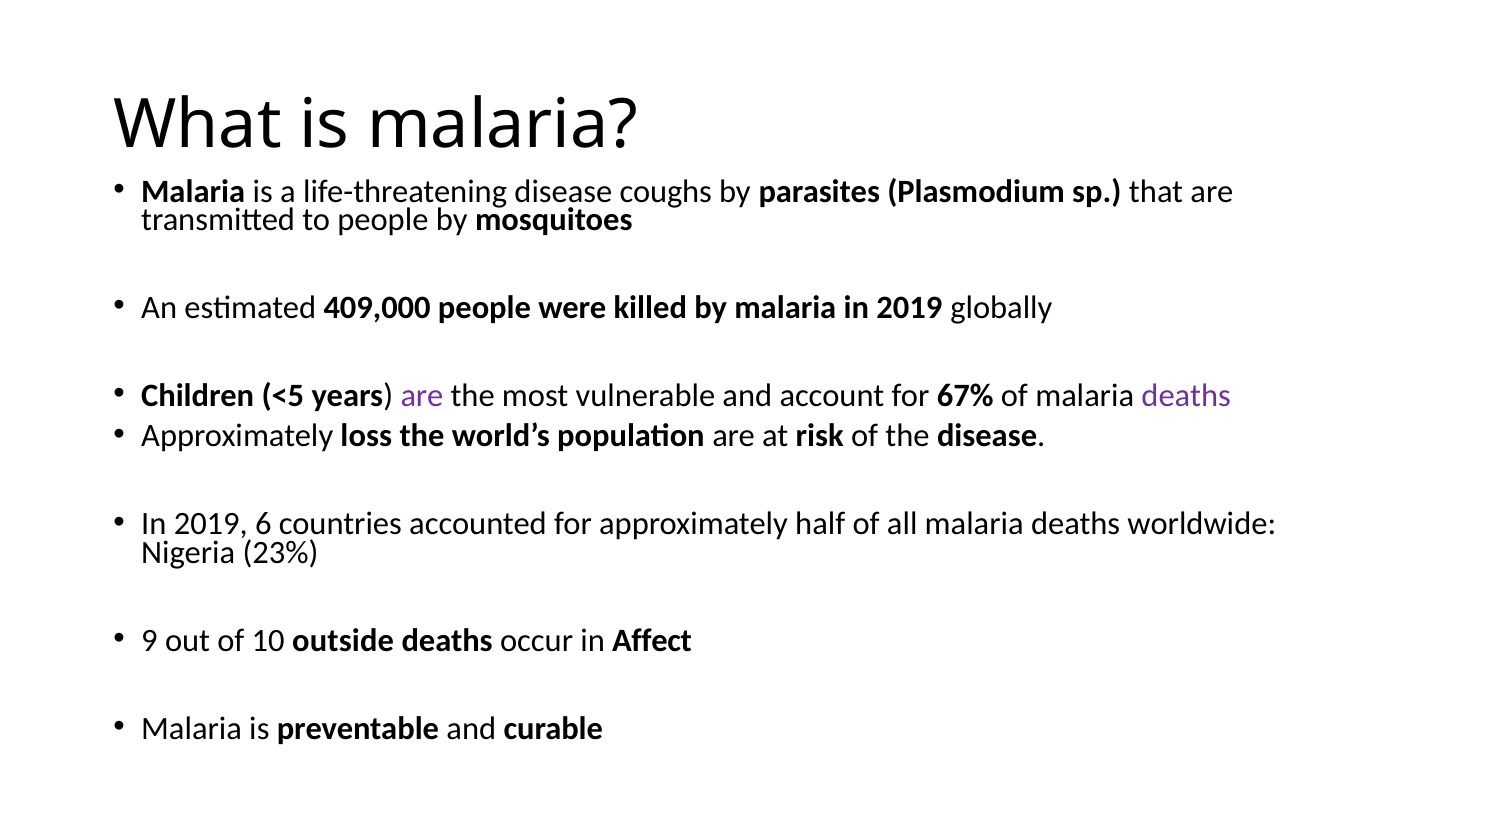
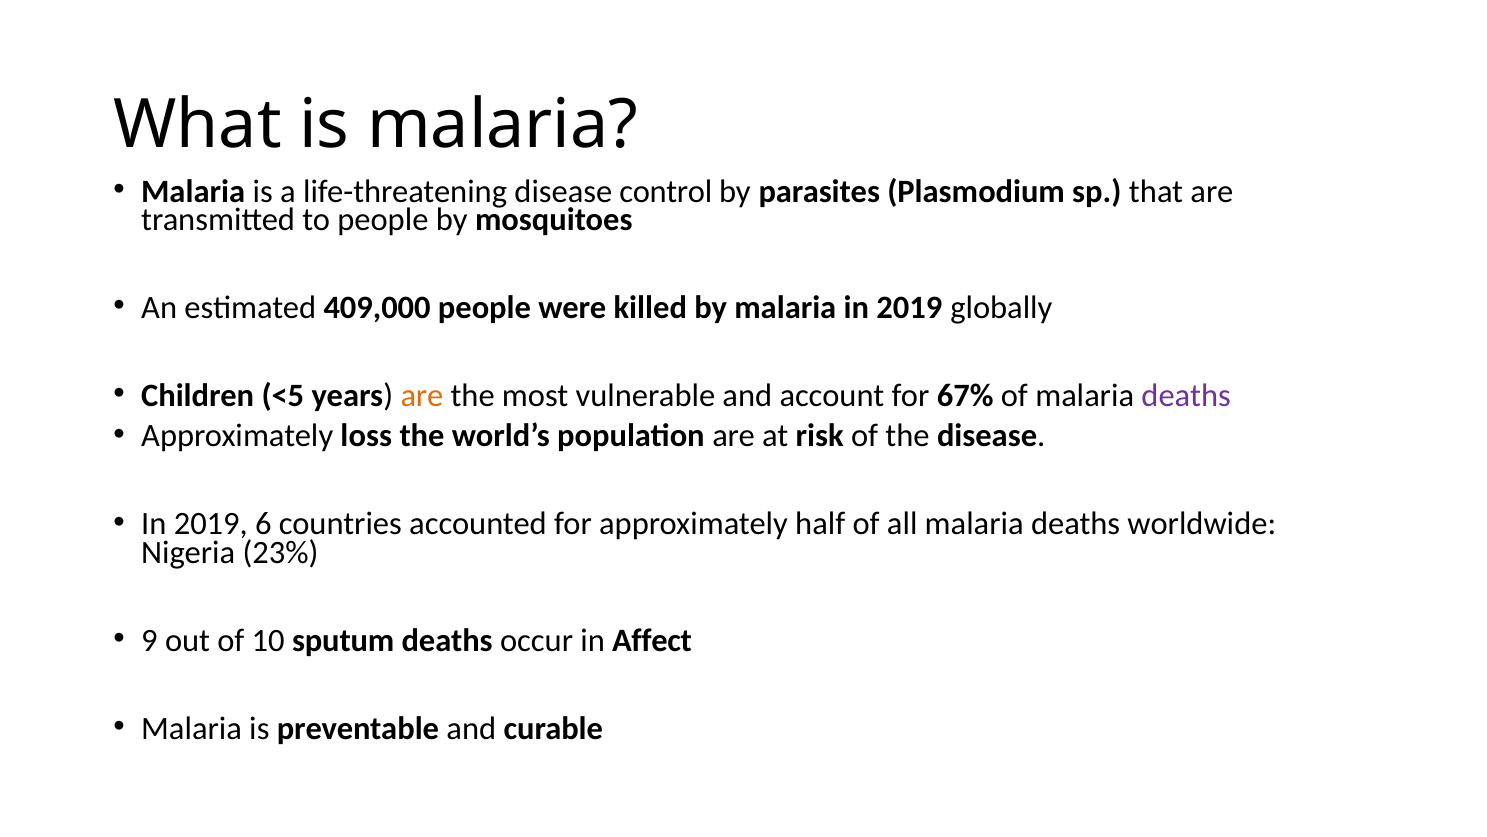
coughs: coughs -> control (666, 191)
are colour: purple -> orange (422, 395)
outside: outside -> sputum (343, 640)
